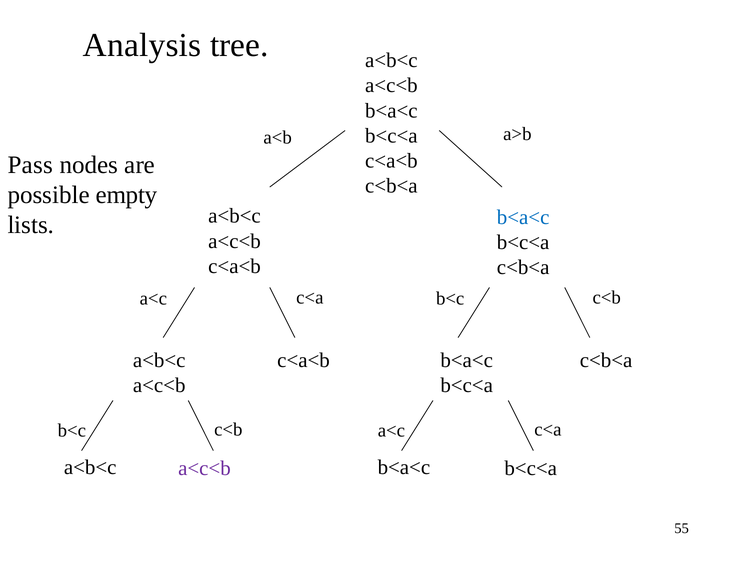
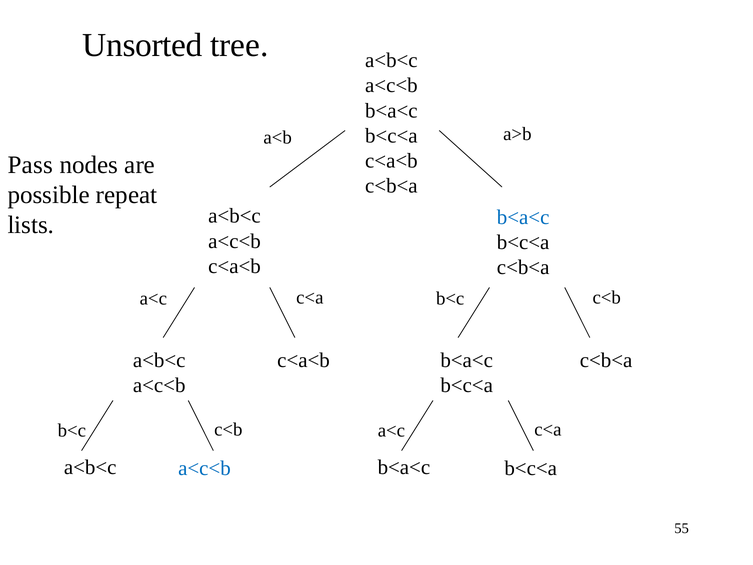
Analysis: Analysis -> Unsorted (142, 45)
empty: empty -> repeat (127, 195)
a<c<b colour: purple -> blue (204, 468)
